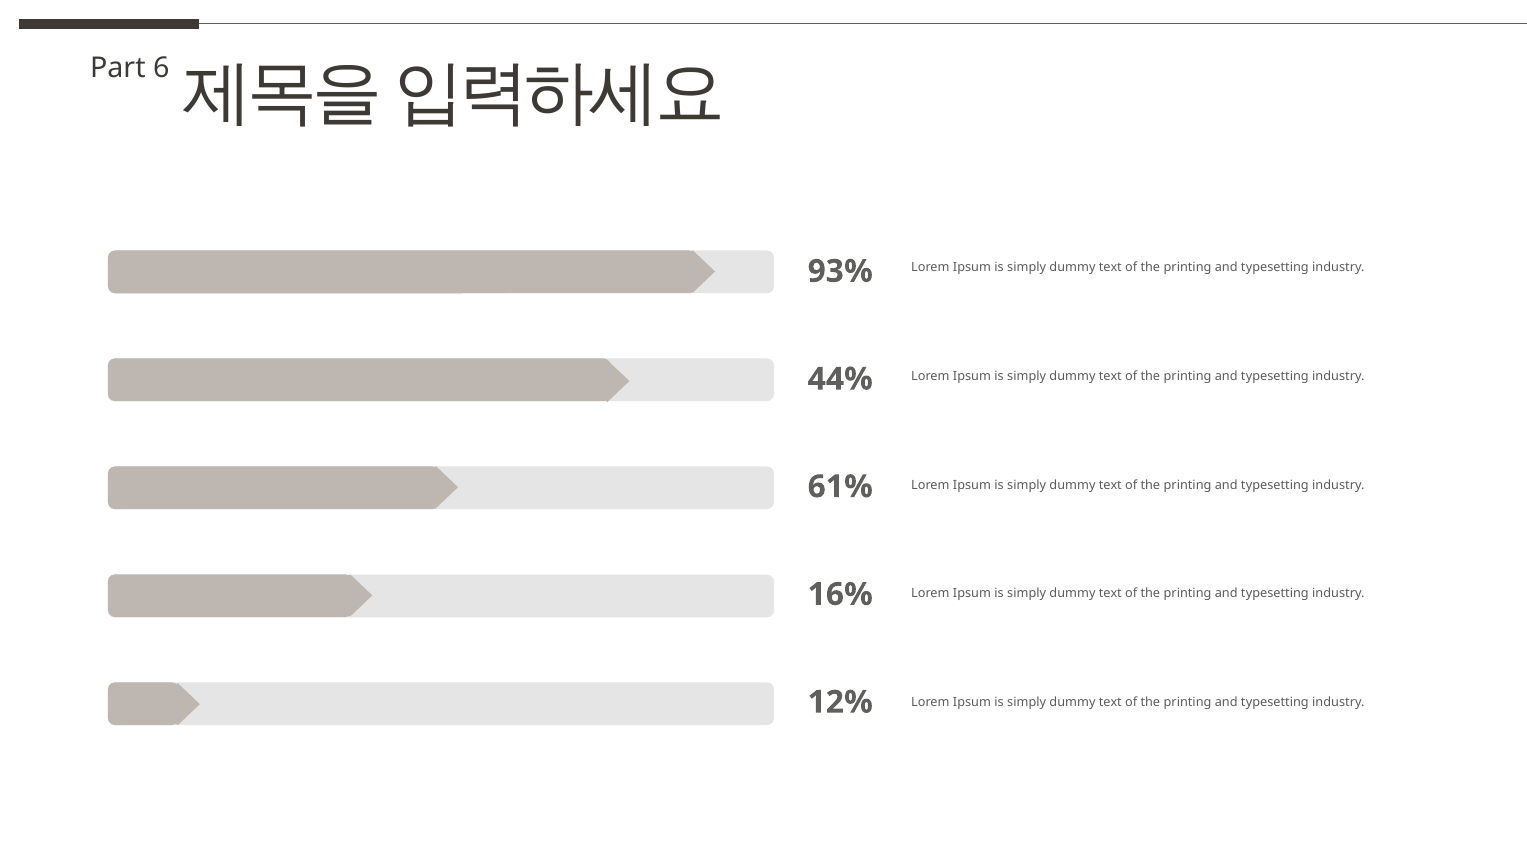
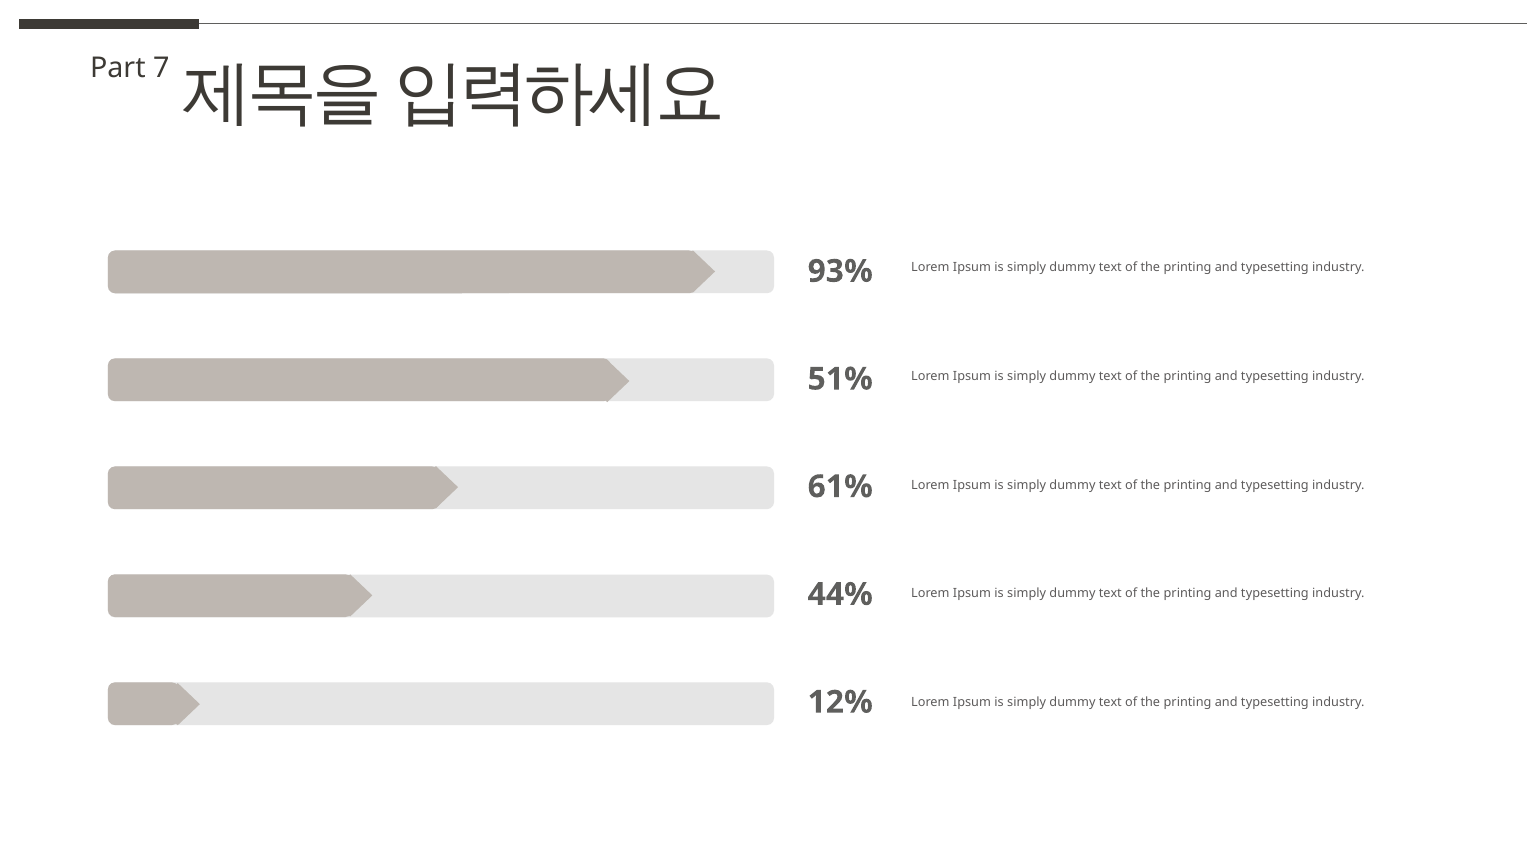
6: 6 -> 7 (161, 68)
44%: 44% -> 51% (840, 379)
16%: 16% -> 44% (840, 594)
